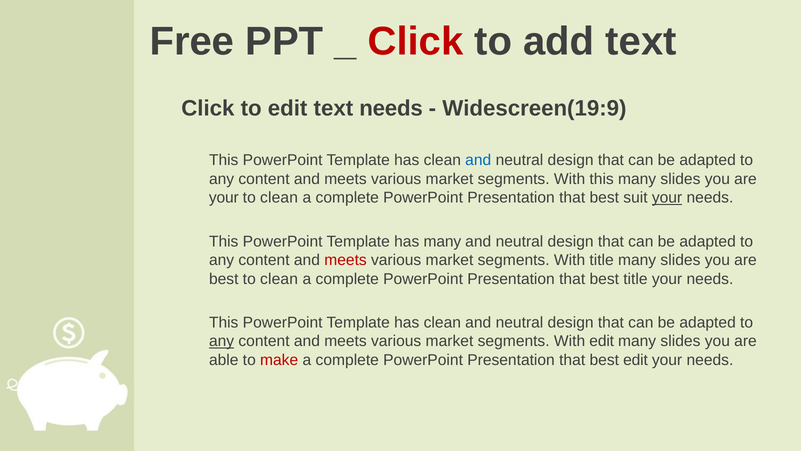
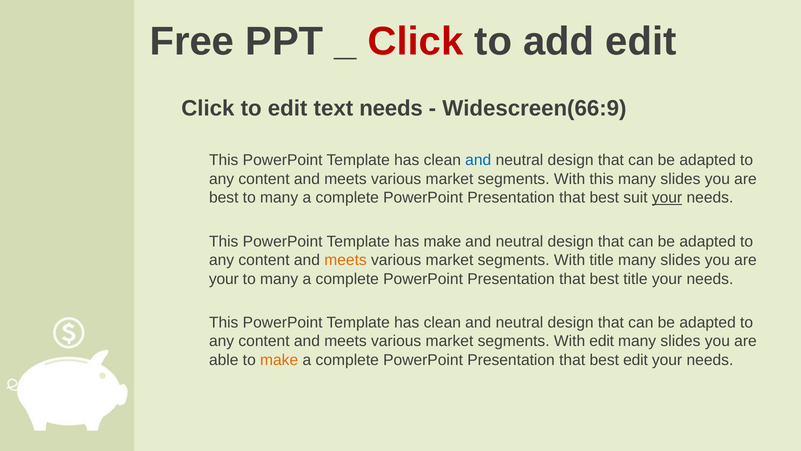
add text: text -> edit (641, 42)
Widescreen(19:9: Widescreen(19:9 -> Widescreen(66:9 (534, 108)
your: your -> best (224, 198)
clean: clean -> many (279, 198)
has many: many -> make (442, 241)
meets colour: red -> orange (346, 260)
best: best -> your (224, 279)
clean: clean -> many (279, 279)
any underline: present -> none (222, 341)
make colour: red -> orange (279, 360)
